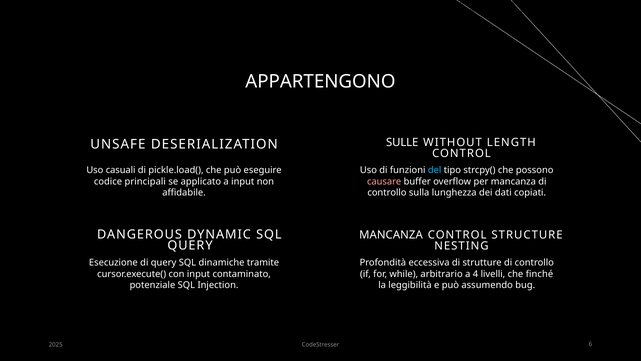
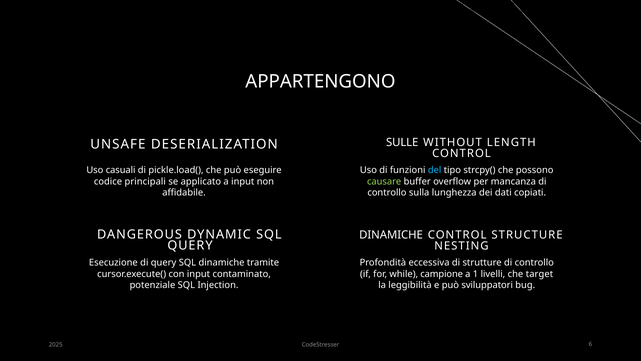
causare colour: pink -> light green (384, 181)
MANCANZA: MANCANZA -> DINAMICHE (391, 235)
arbitrario: arbitrario -> campione (442, 274)
4: 4 -> 1 (476, 274)
finché: finché -> target (539, 274)
assumendo: assumendo -> sviluppatori (487, 285)
